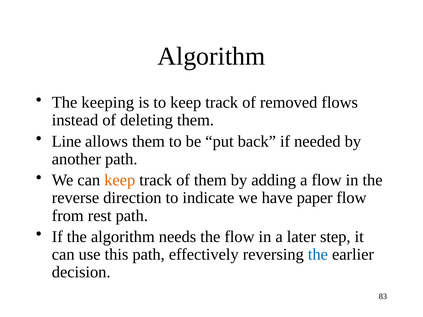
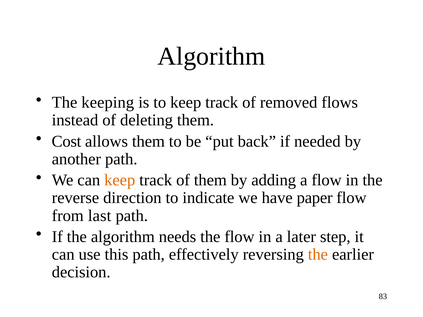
Line: Line -> Cost (66, 141)
rest: rest -> last (100, 216)
the colour: blue -> orange (318, 255)
